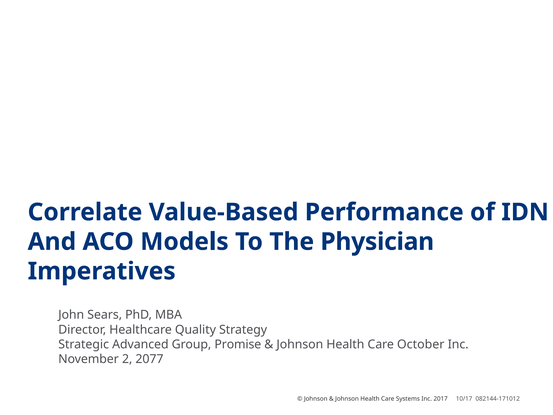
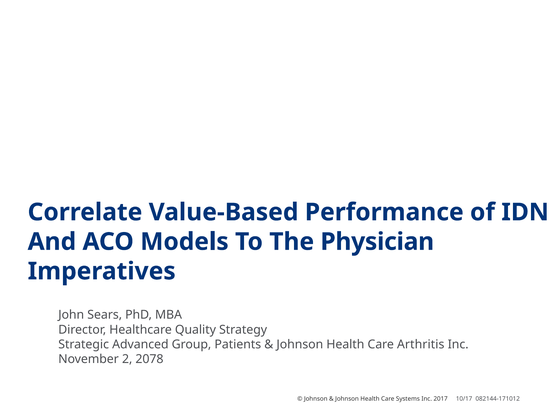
Promise: Promise -> Patients (238, 344)
October: October -> Arthritis (421, 344)
2077: 2077 -> 2078 (149, 359)
